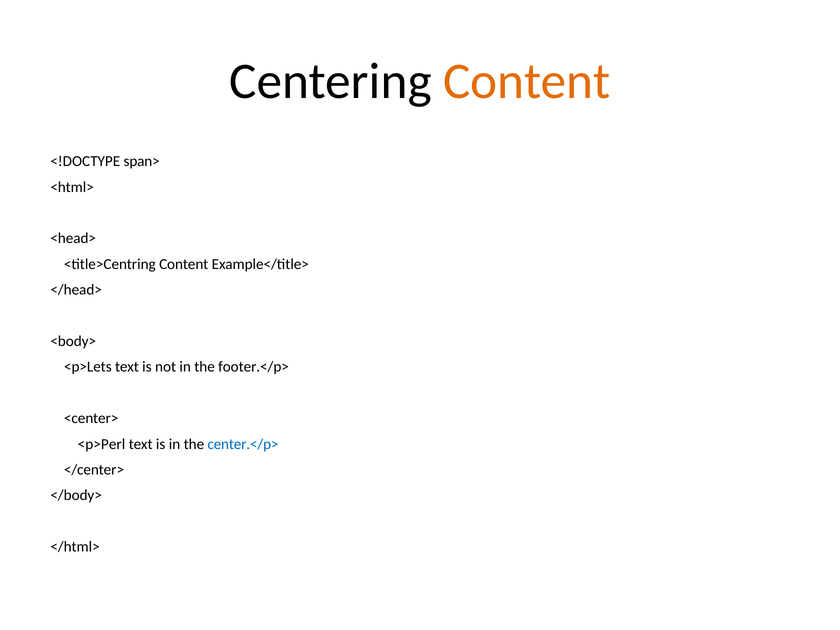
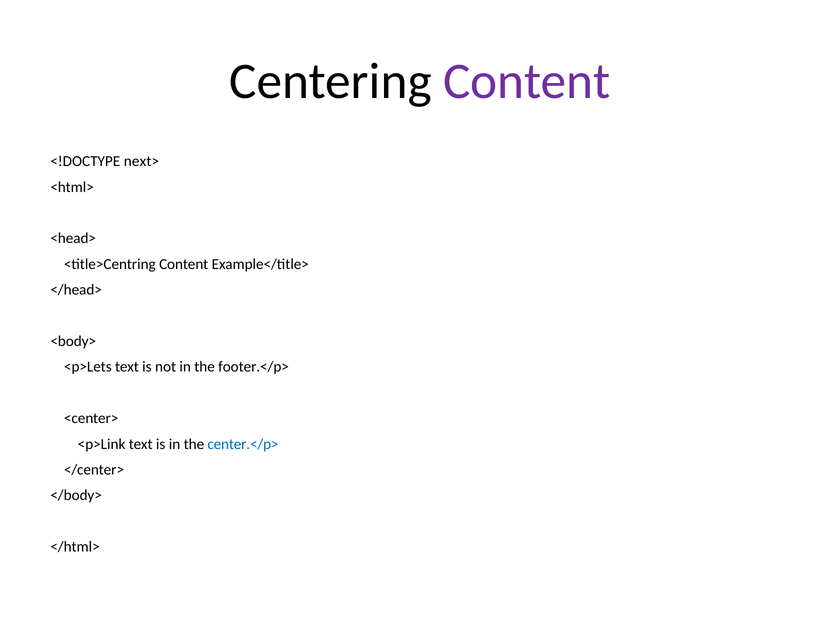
Content colour: orange -> purple (527, 81)
span>: span> -> next> (142, 161)
<p>Perl: <p>Perl -> <p>Link (102, 444)
